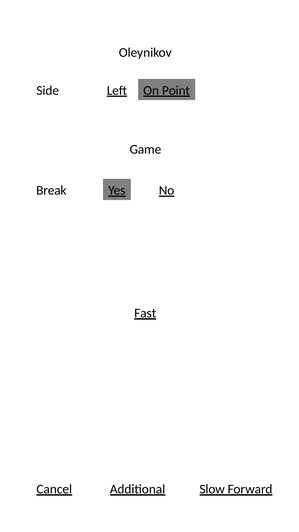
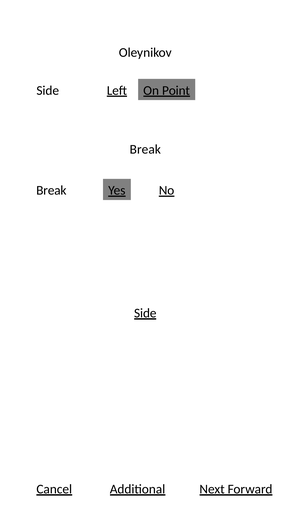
Game: Game -> Break (145, 149)
Fast: Fast -> Side (145, 313)
Slow: Slow -> Next (212, 489)
